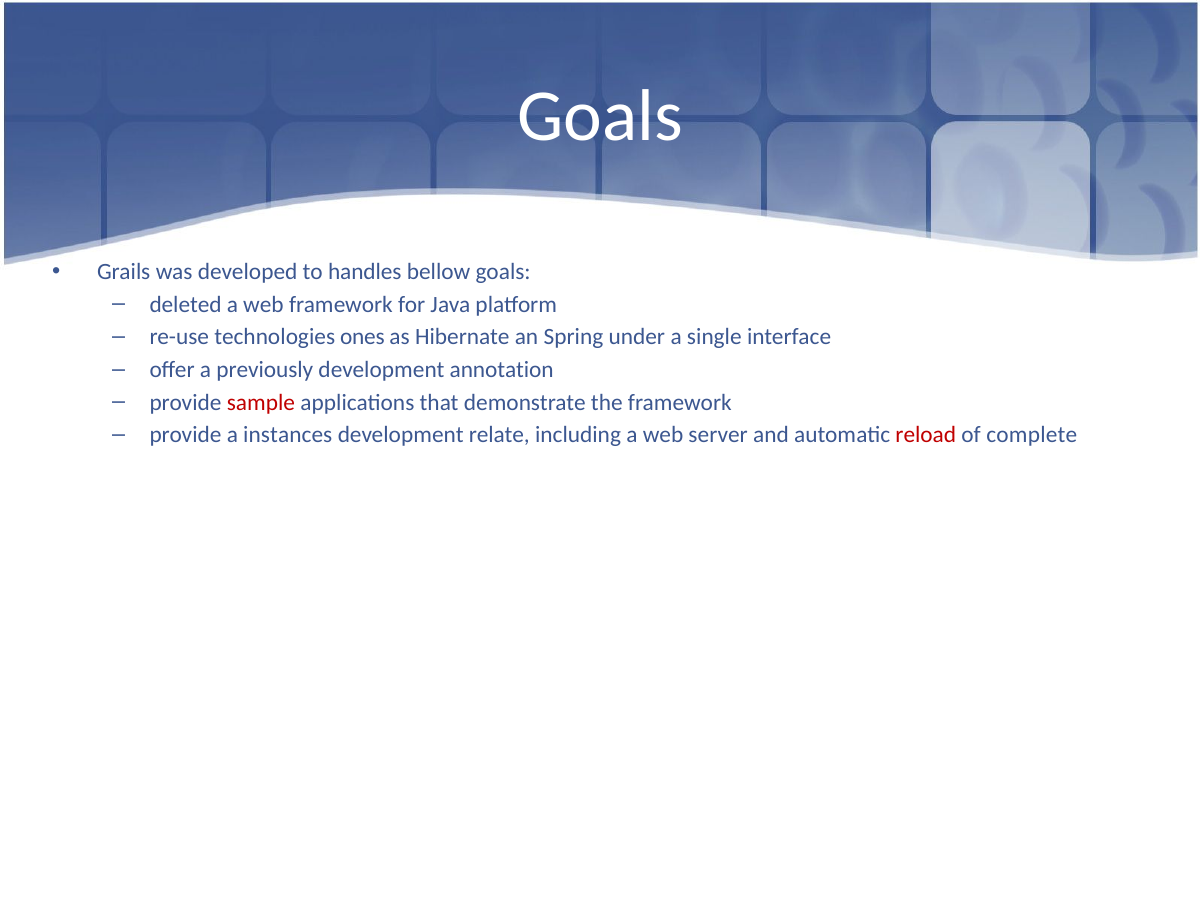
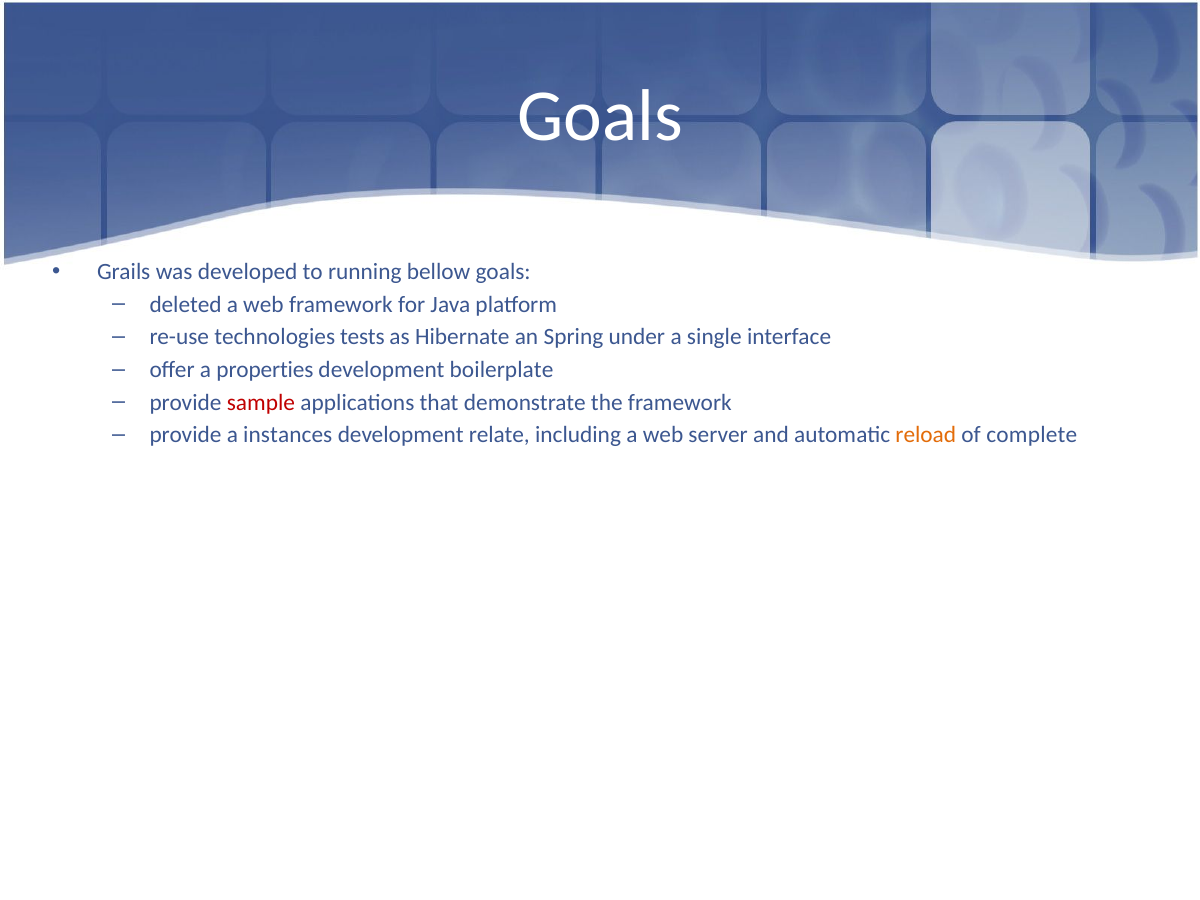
handles: handles -> running (365, 272)
ones: ones -> tests (362, 337)
previously: previously -> properties (265, 370)
annotation: annotation -> boilerplate (502, 370)
reload colour: red -> orange (926, 435)
